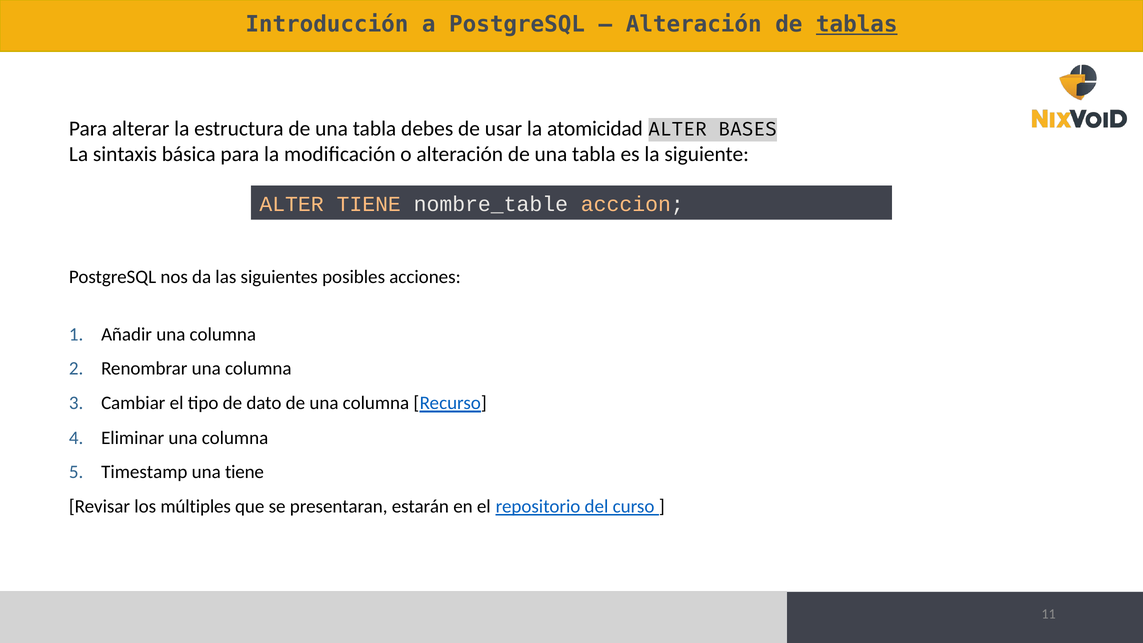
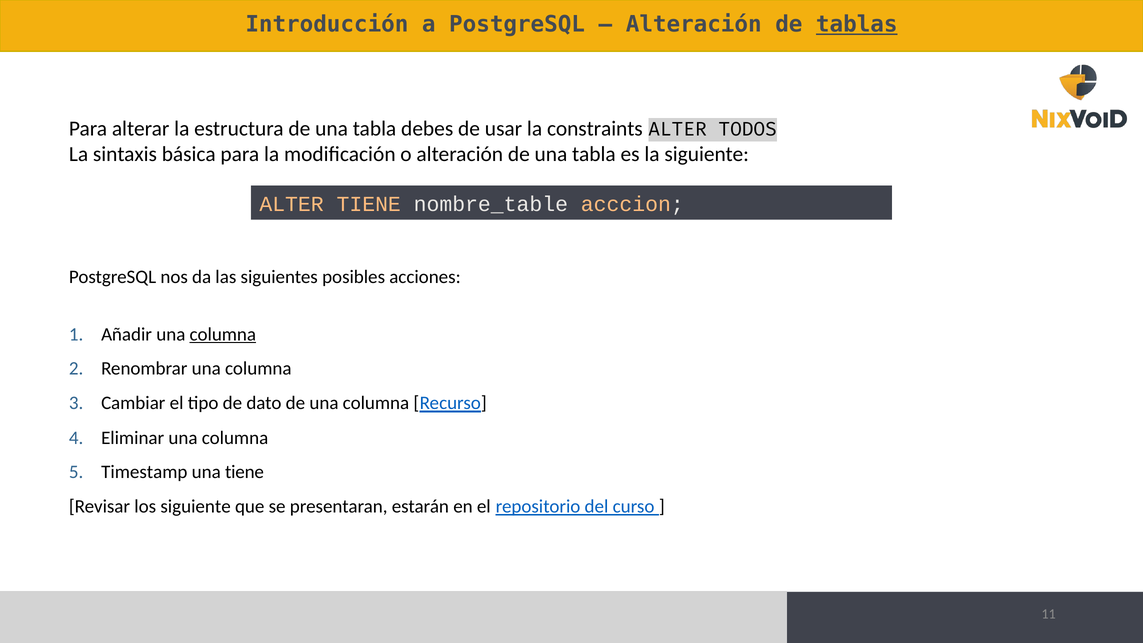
atomicidad: atomicidad -> constraints (595, 128)
BASES: BASES -> TODOS (748, 129)
columna underline: none -> present (223, 334)
los múltiples: múltiples -> siguiente (196, 506)
